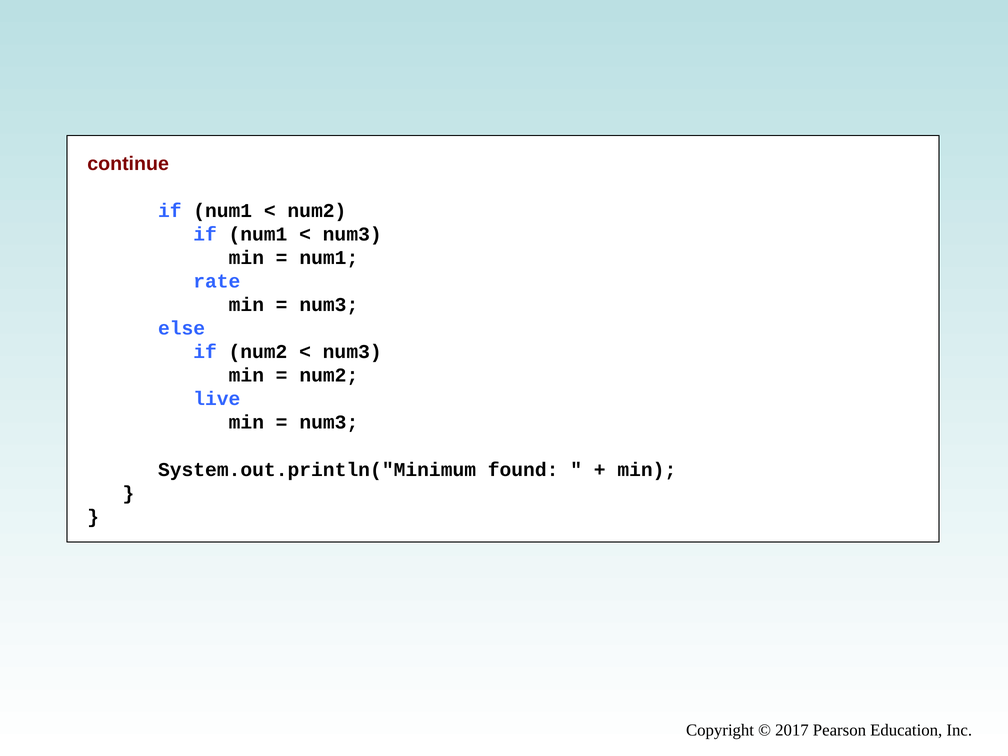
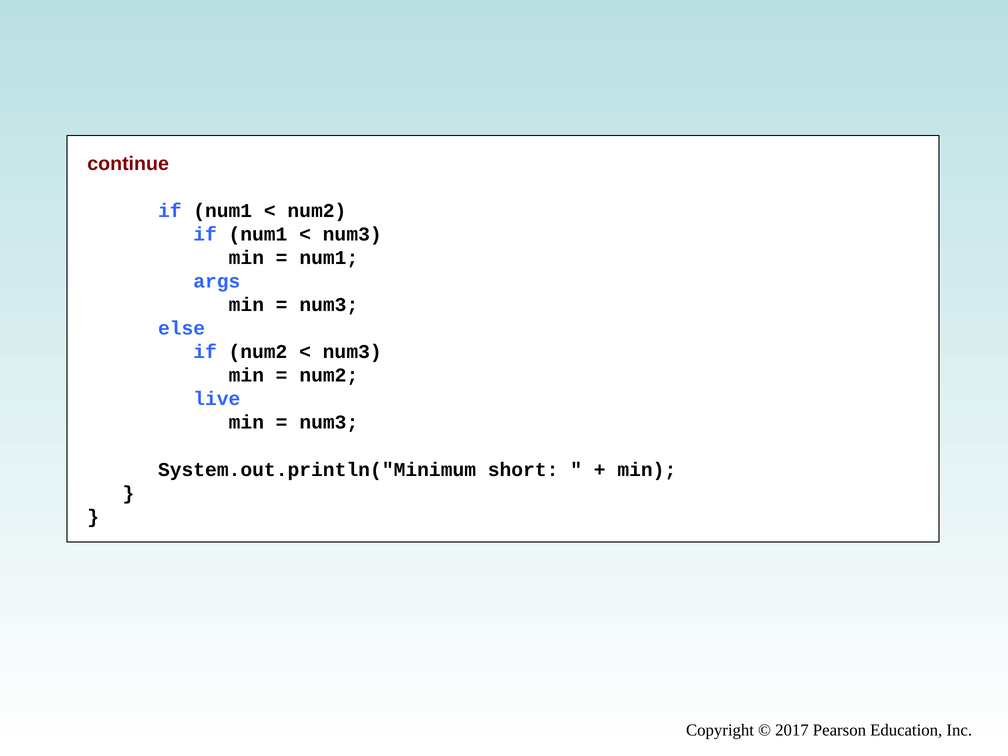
rate: rate -> args (217, 281)
found: found -> short (523, 470)
